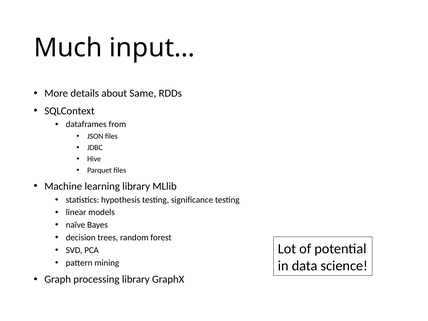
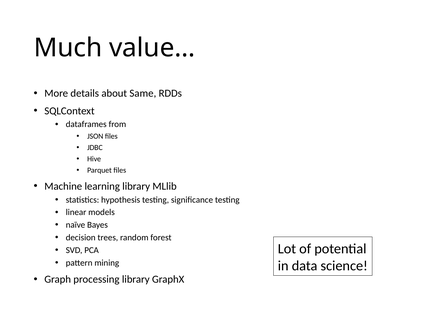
input…: input… -> value… (152, 48)
